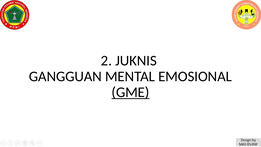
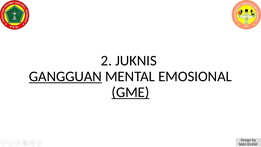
GANGGUAN underline: none -> present (65, 76)
